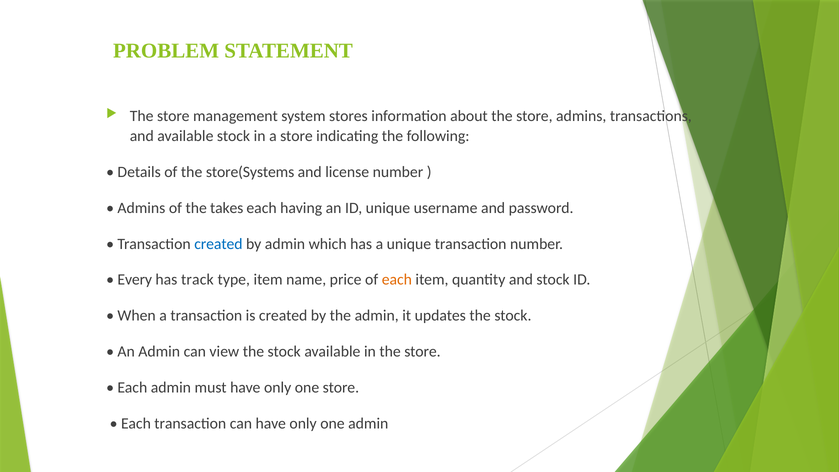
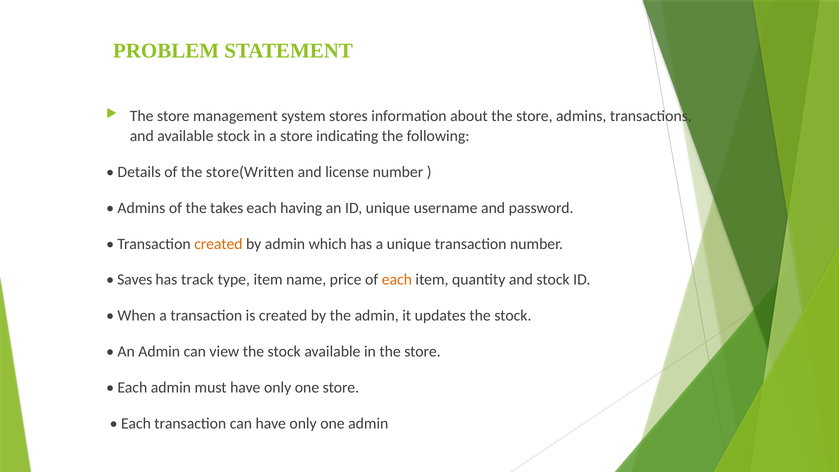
store(Systems: store(Systems -> store(Written (250, 172)
created colour: blue -> orange (218, 244)
Every: Every -> Saves (135, 280)
